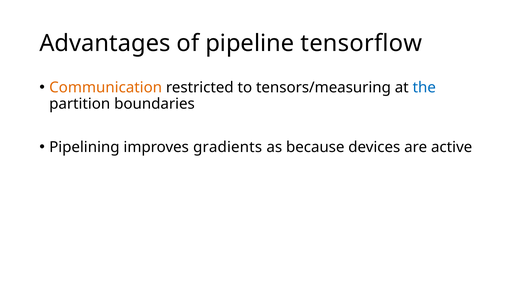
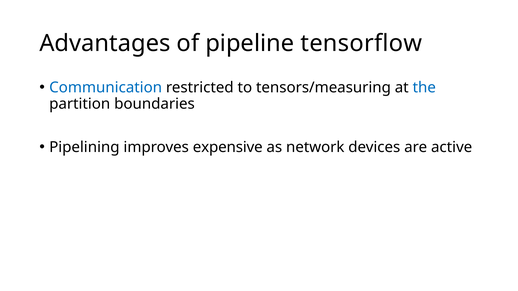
Communication colour: orange -> blue (106, 88)
gradients: gradients -> expensive (228, 147)
because: because -> network (315, 147)
